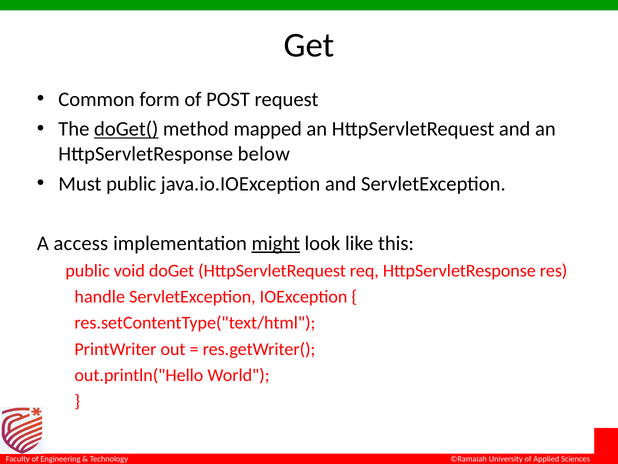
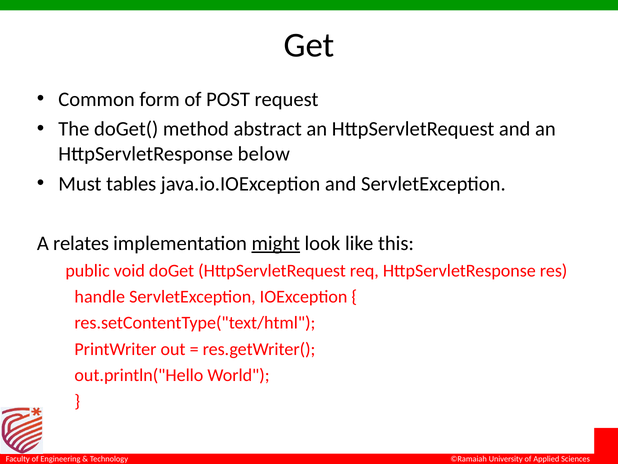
doGet( underline: present -> none (126, 129)
mapped: mapped -> abstract (268, 129)
Must public: public -> tables (131, 184)
access: access -> relates (81, 243)
